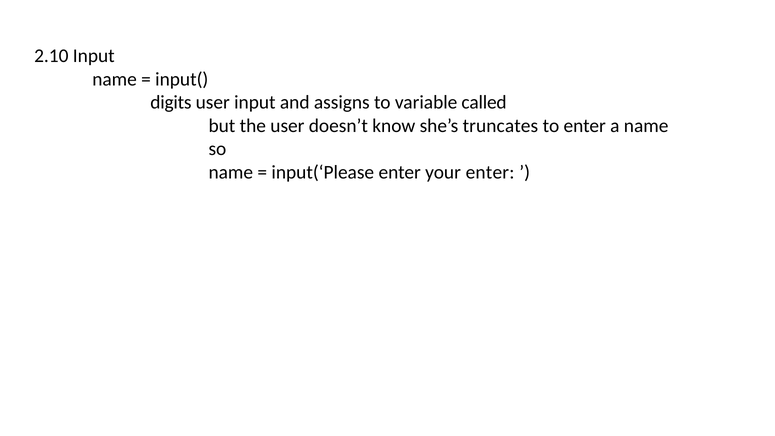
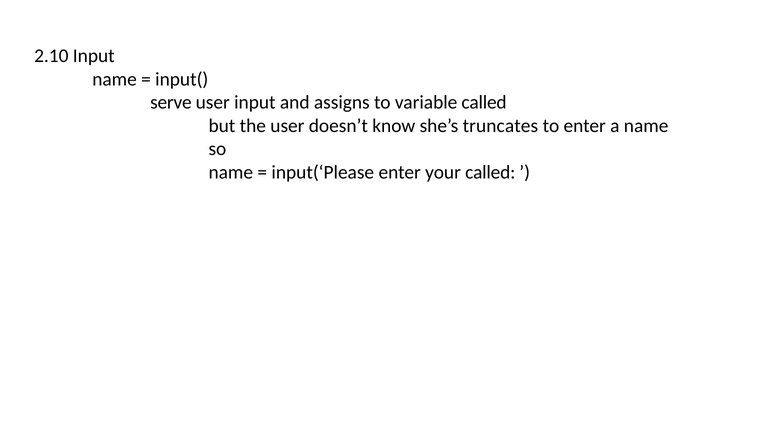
digits: digits -> serve (171, 102)
your enter: enter -> called (490, 172)
